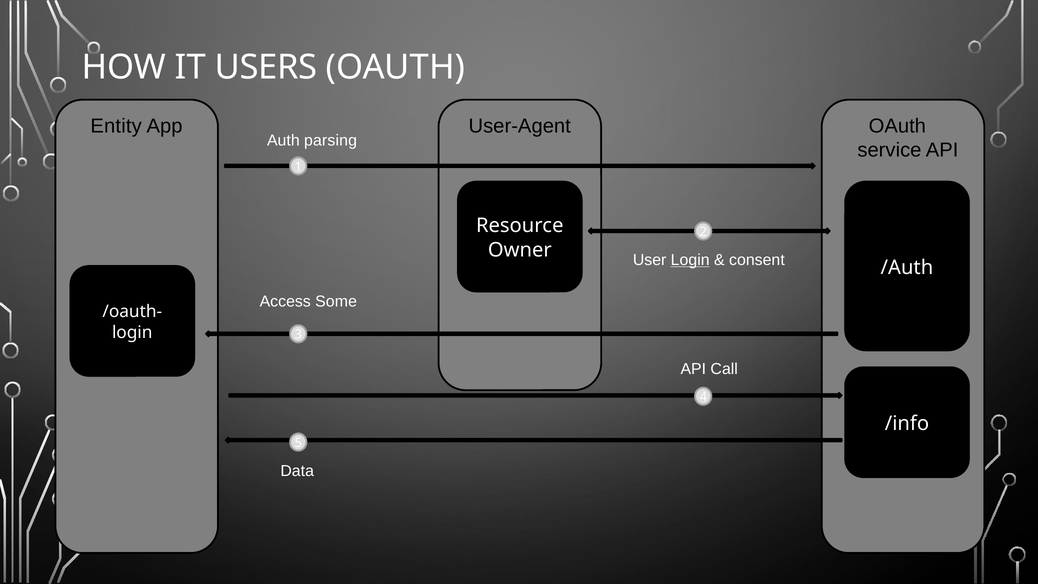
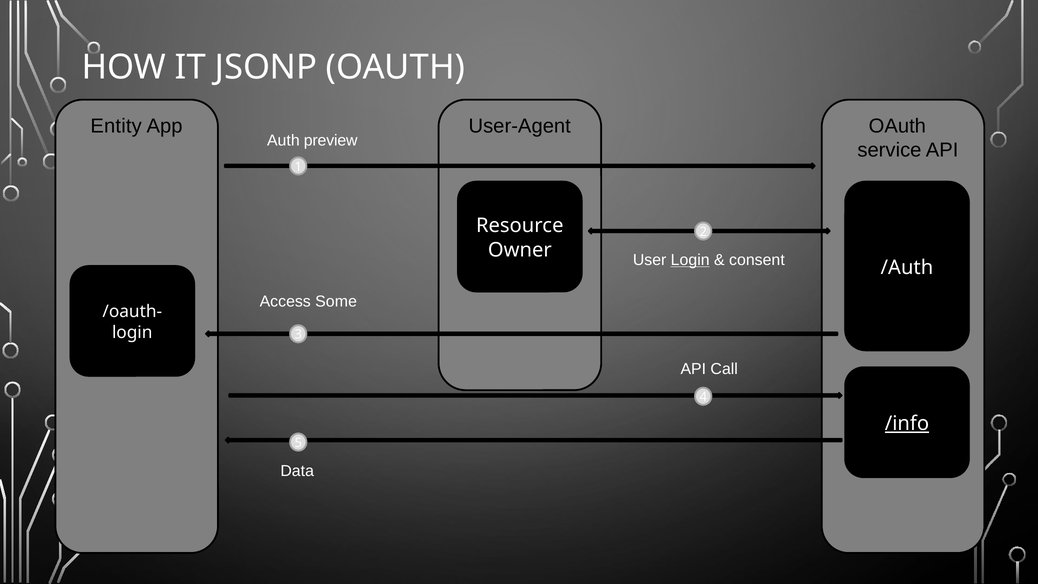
USERS: USERS -> JSONP (266, 67)
parsing: parsing -> preview (331, 140)
/info underline: none -> present (907, 424)
